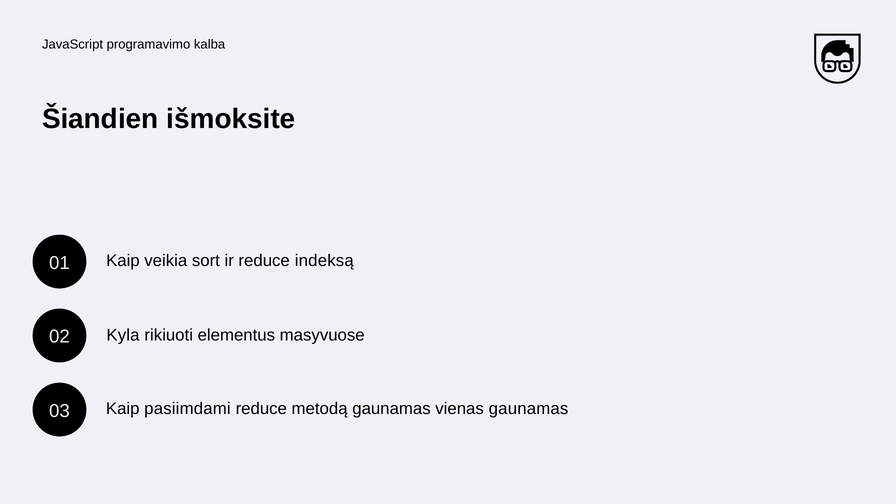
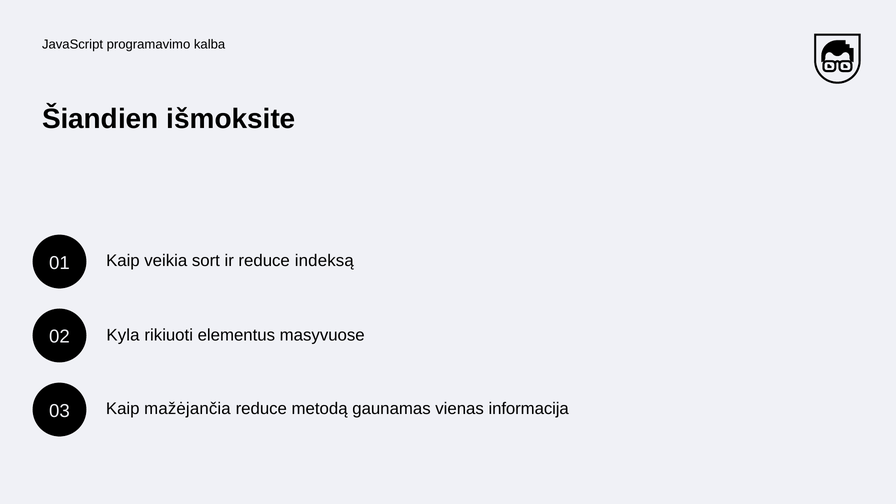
pasiimdami: pasiimdami -> mažėjančia (187, 409)
vienas gaunamas: gaunamas -> informacija (529, 409)
